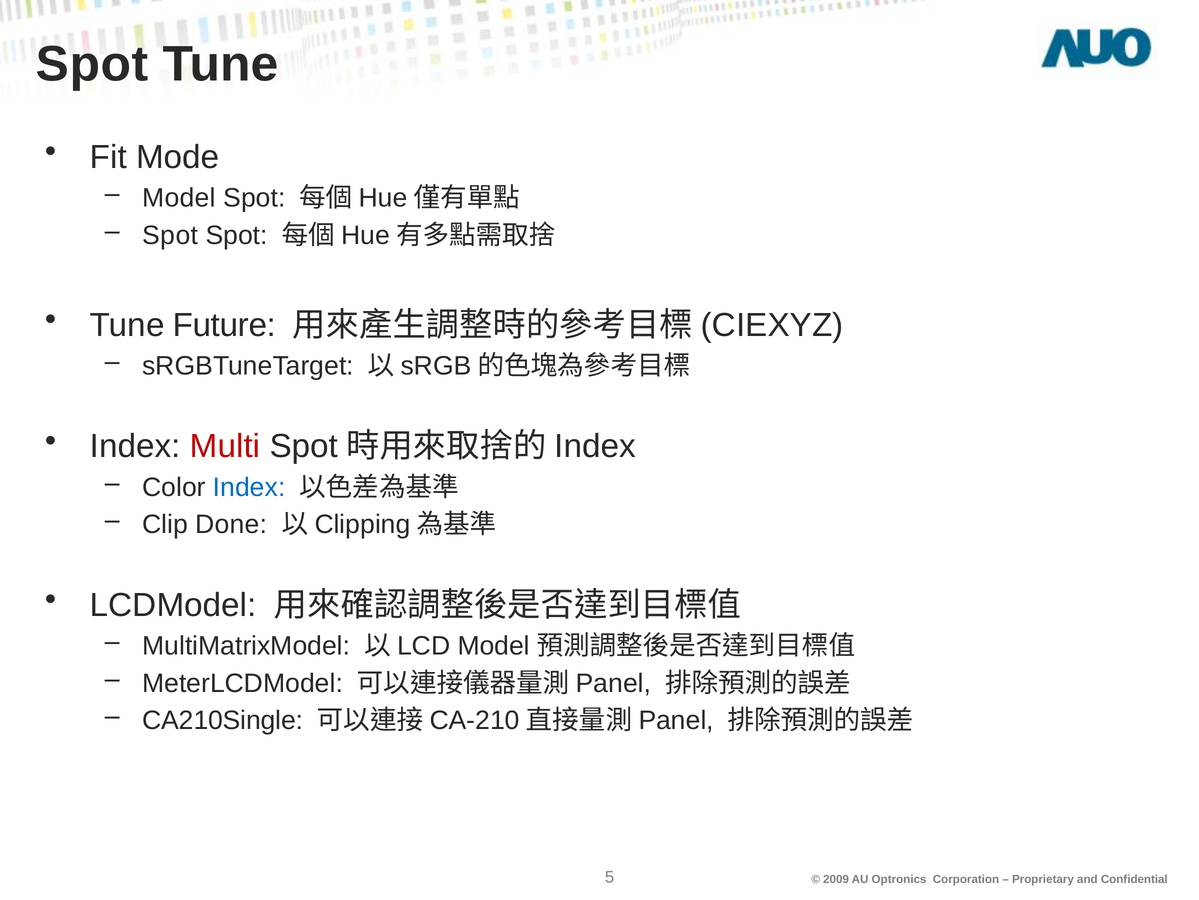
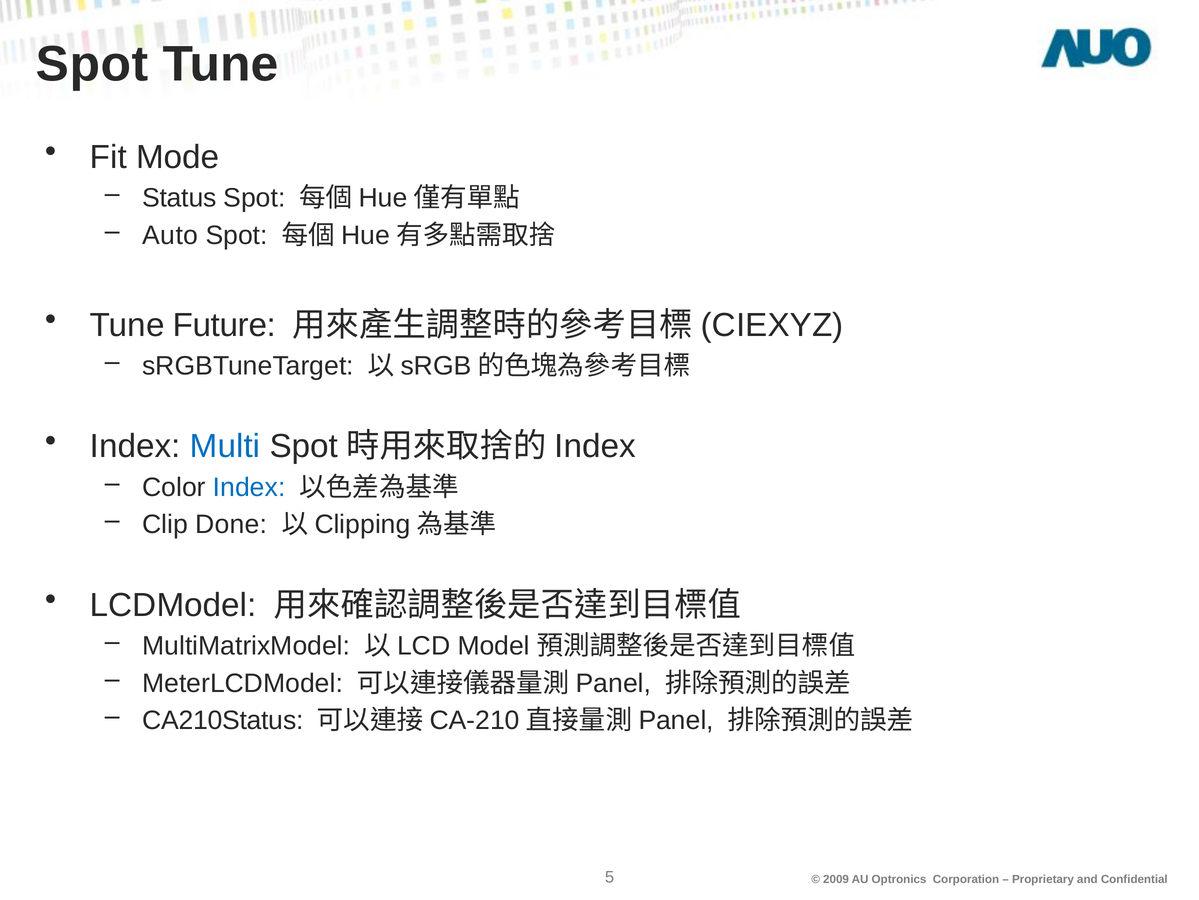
Model: Model -> Status (179, 198)
Spot: Spot -> Auto (170, 235)
Multi colour: red -> blue (225, 446)
CA210Single: CA210Single -> CA210Status (223, 720)
